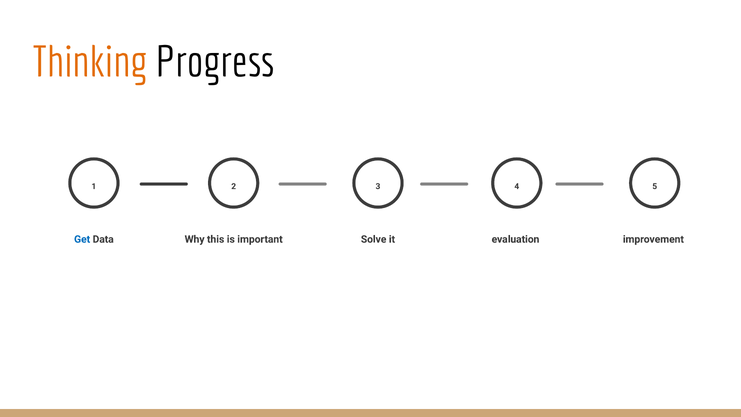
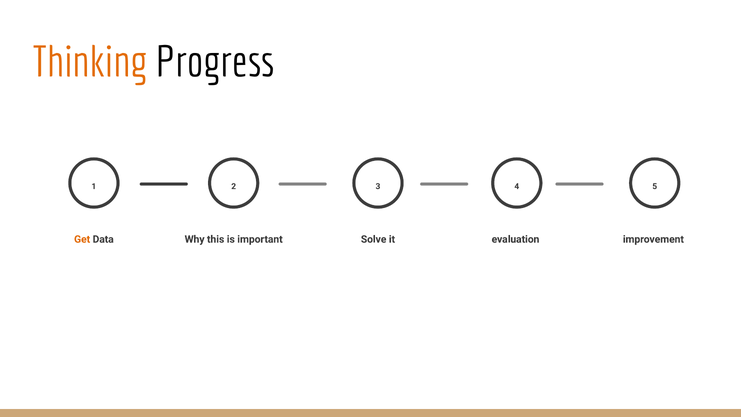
Get colour: blue -> orange (82, 239)
